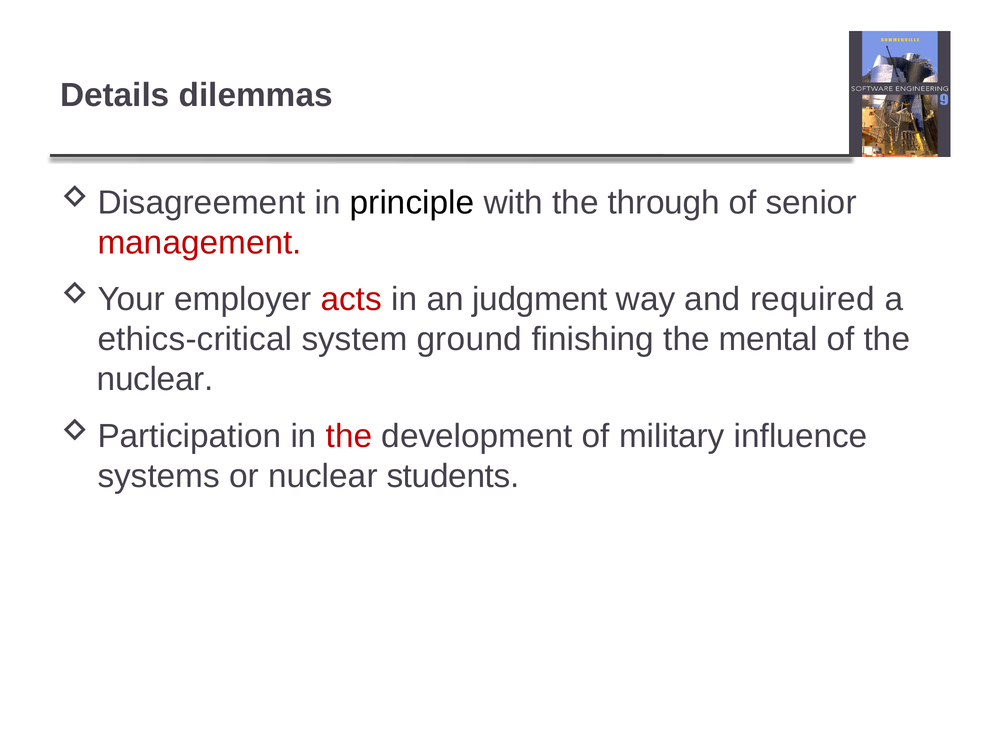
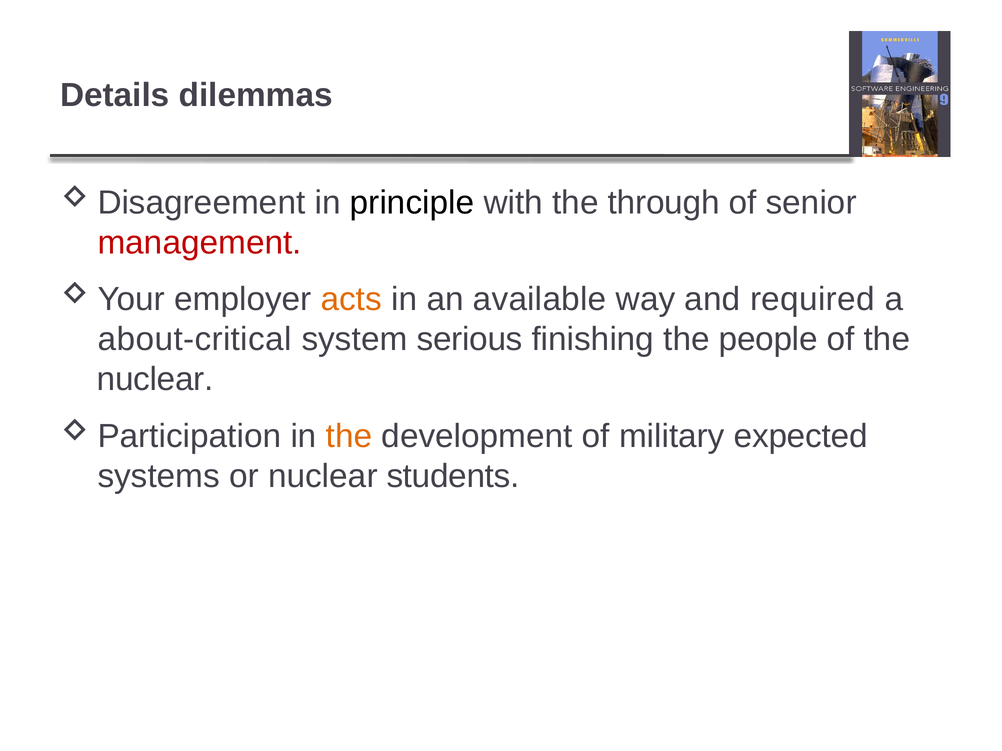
acts colour: red -> orange (351, 300)
judgment: judgment -> available (540, 300)
ethics-critical: ethics-critical -> about-critical (195, 340)
ground: ground -> serious (470, 340)
mental: mental -> people (768, 340)
the colour: red -> orange (349, 437)
influence: influence -> expected (801, 437)
